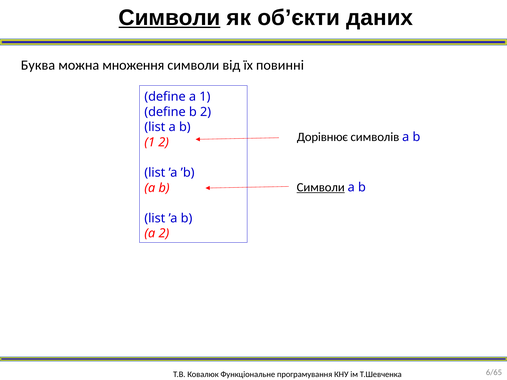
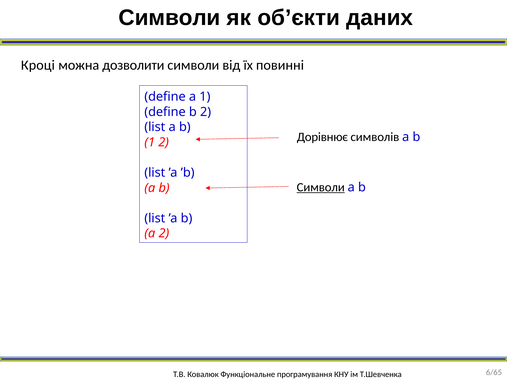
Символи underline: present -> none (170, 18)
Буква: Буква -> Кроці (38, 65)
множення: множення -> дозволити (133, 65)
